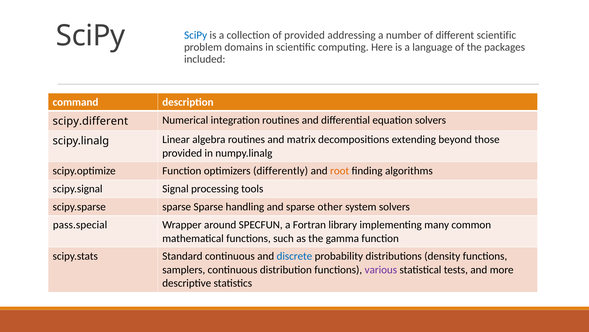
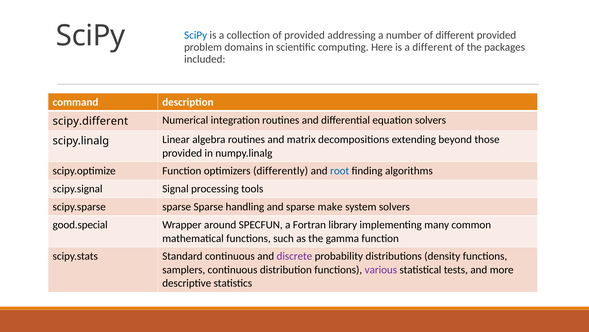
different scientific: scientific -> provided (496, 35)
a language: language -> different (432, 47)
root colour: orange -> blue (340, 171)
other: other -> make (330, 206)
pass.special: pass.special -> good.special (80, 224)
discrete colour: blue -> purple (294, 256)
